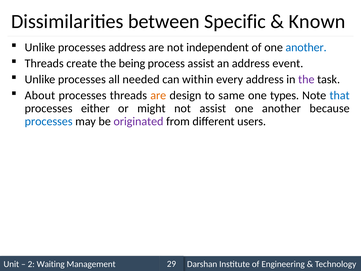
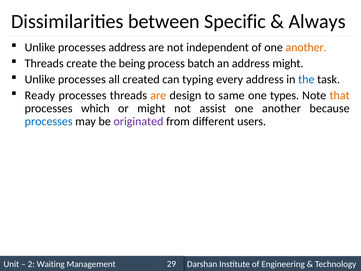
Known: Known -> Always (317, 22)
another colour: blue -> orange (306, 47)
process assist: assist -> batch (201, 63)
address event: event -> might (288, 63)
needed: needed -> created (141, 79)
within: within -> typing (198, 79)
the colour: purple -> blue (306, 79)
About: About -> Ready (40, 95)
that colour: blue -> orange (340, 95)
either: either -> which (95, 108)
